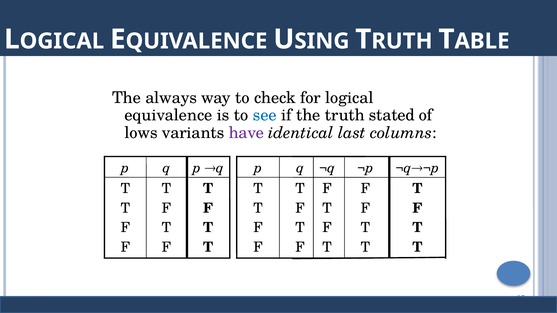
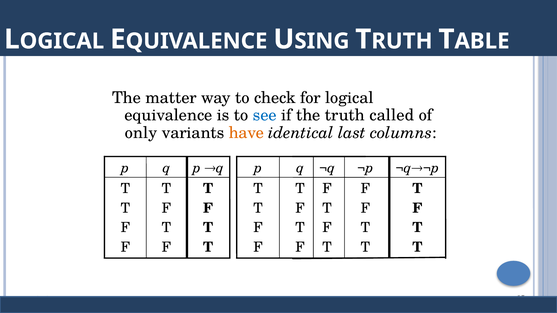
always: always -> matter (171, 98)
stated: stated -> called (392, 115)
lows: lows -> only (141, 133)
have colour: purple -> orange (246, 133)
